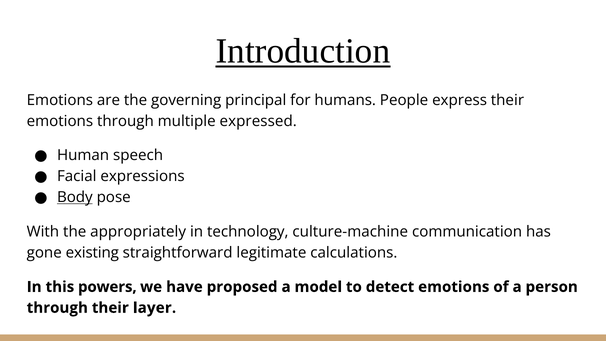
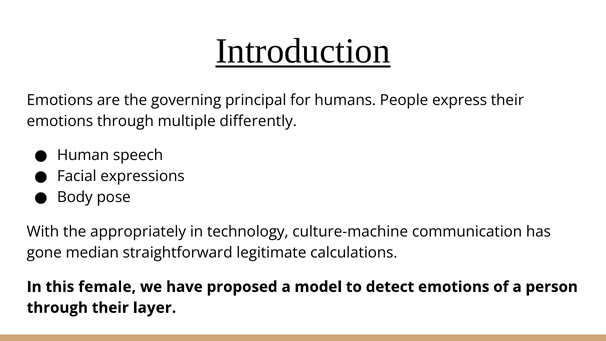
expressed: expressed -> differently (258, 121)
Body underline: present -> none (75, 197)
existing: existing -> median (92, 252)
powers: powers -> female (107, 287)
